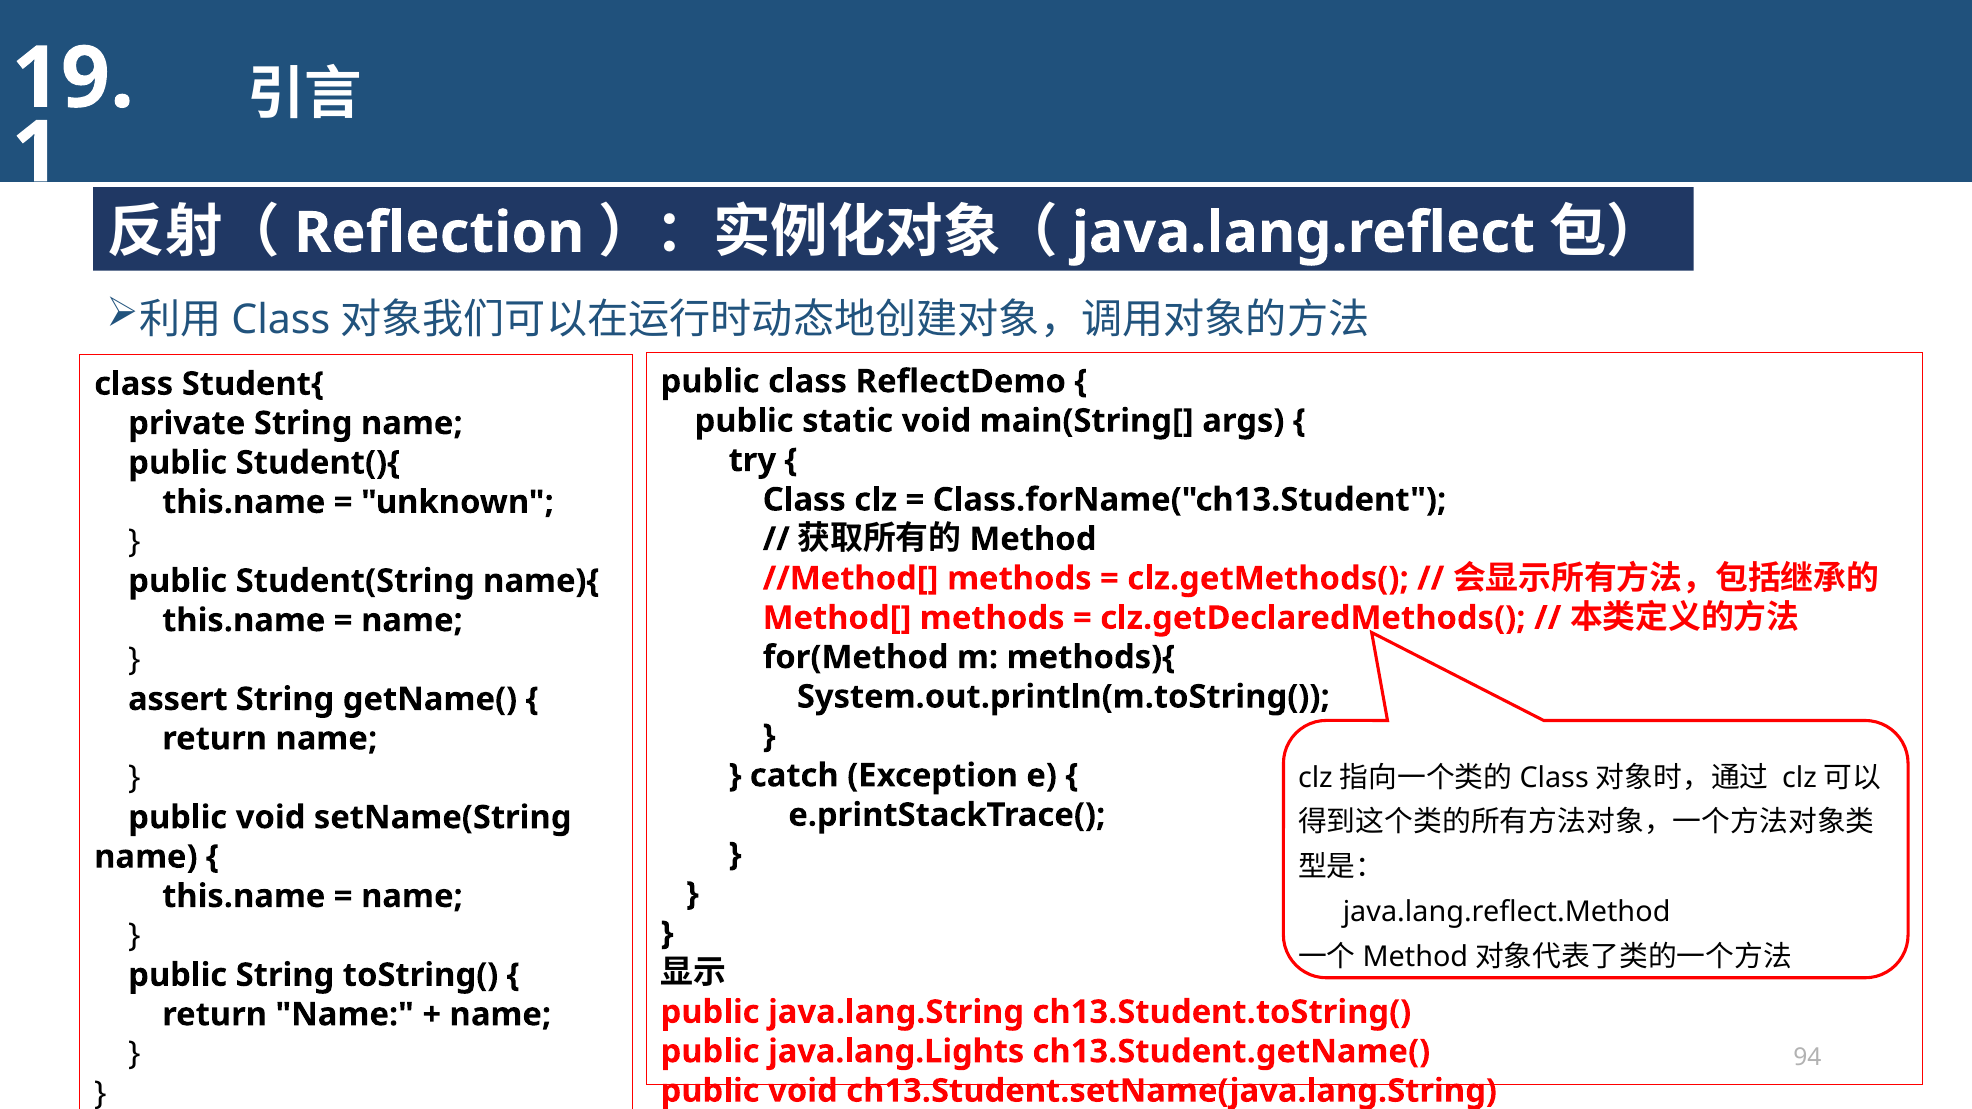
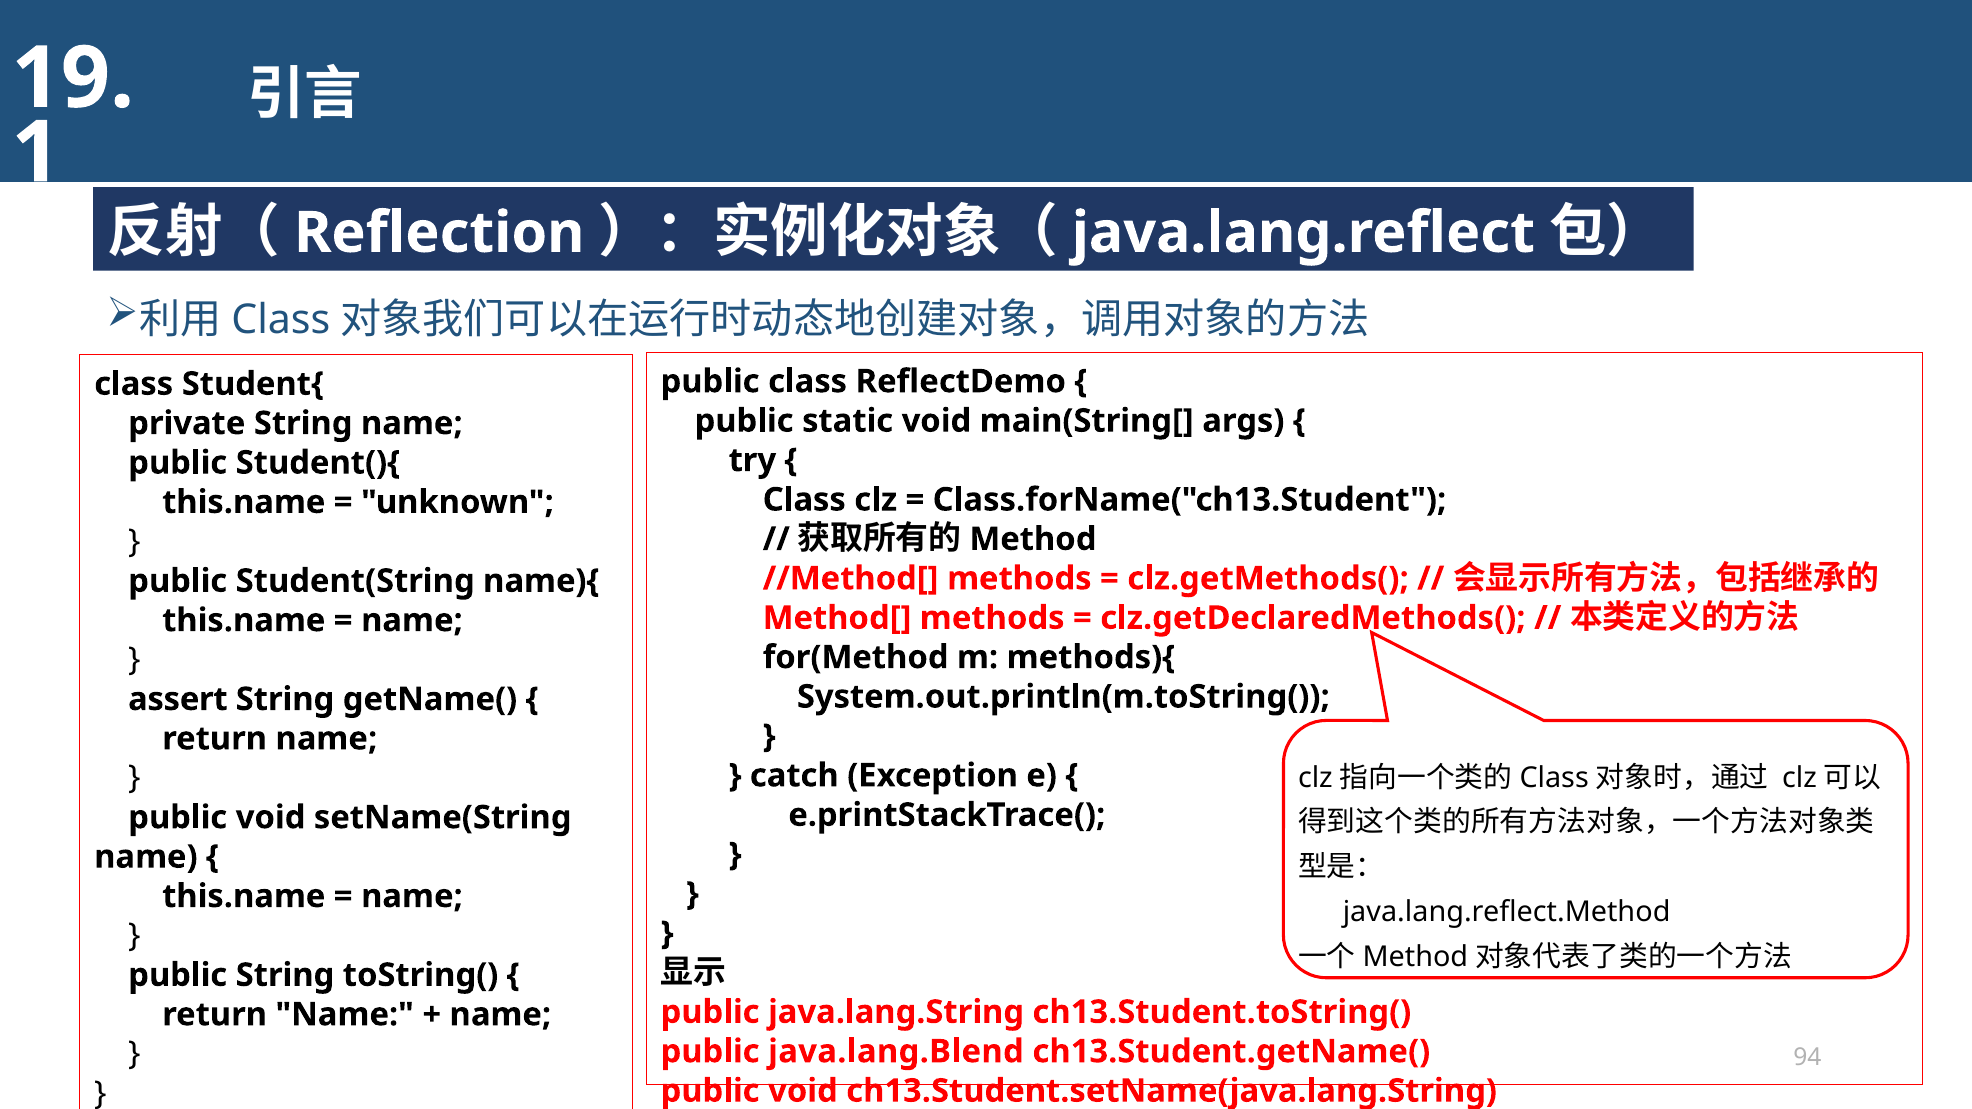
java.lang.Lights: java.lang.Lights -> java.lang.Blend (896, 1052)
